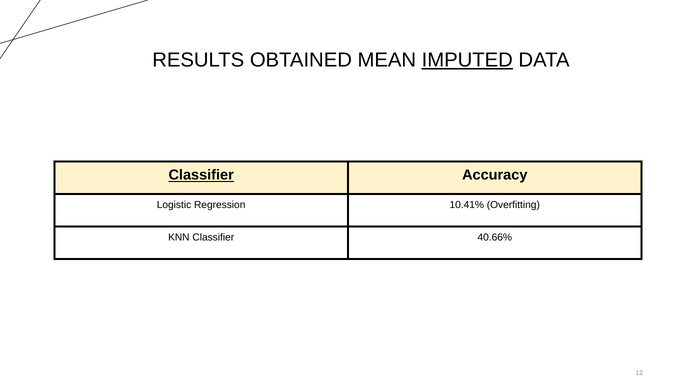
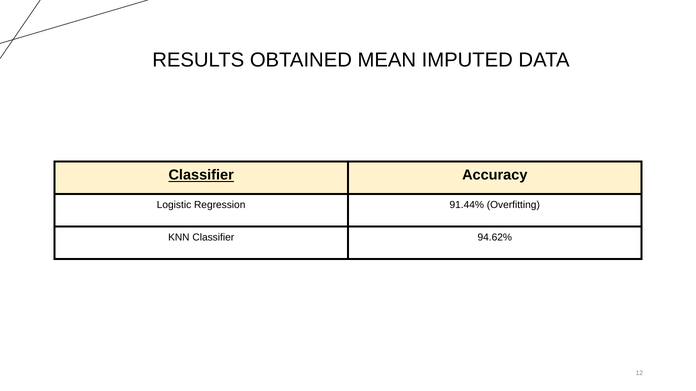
IMPUTED underline: present -> none (467, 60)
10.41%: 10.41% -> 91.44% (467, 205)
40.66%: 40.66% -> 94.62% (495, 238)
